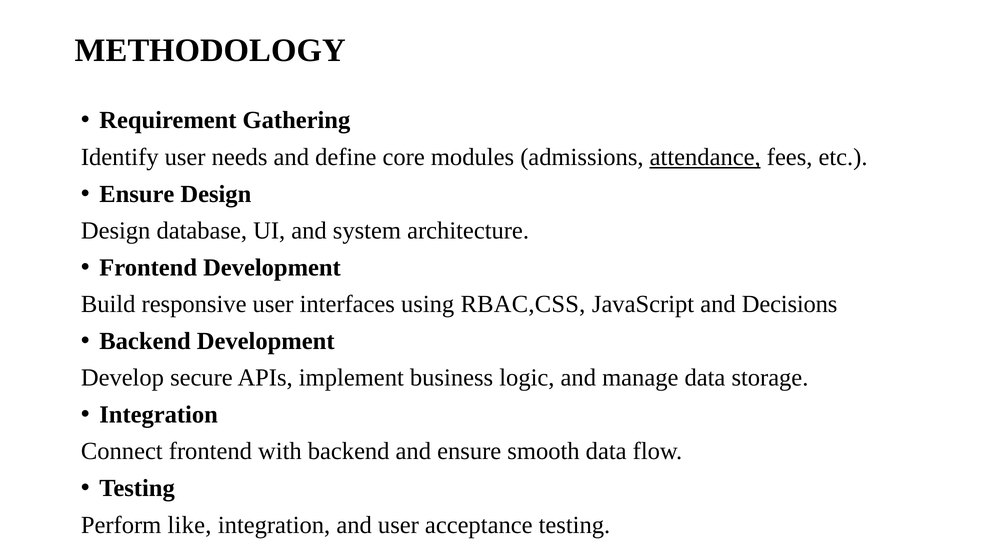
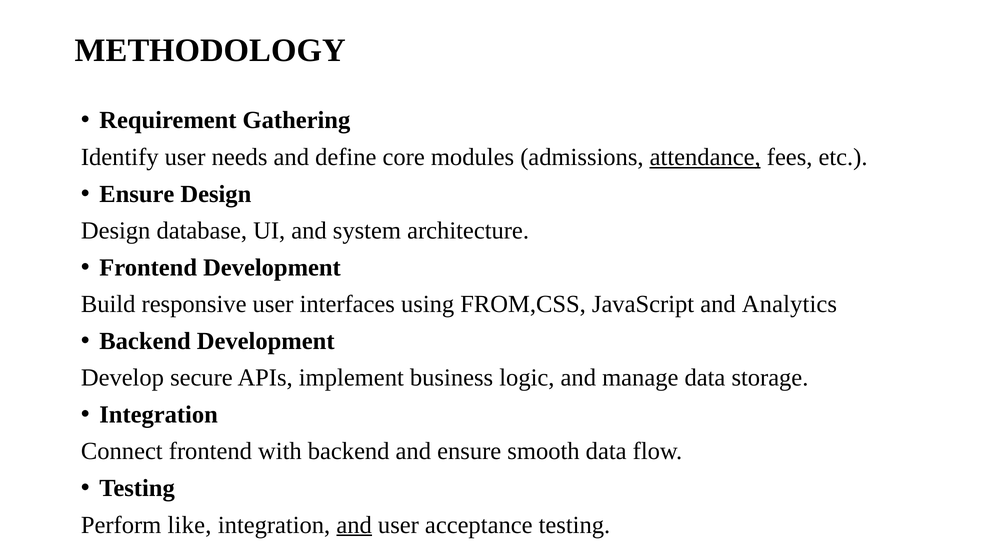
RBAC,CSS: RBAC,CSS -> FROM,CSS (523, 304)
Decisions: Decisions -> Analytics (789, 304)
and underline: none -> present (354, 524)
